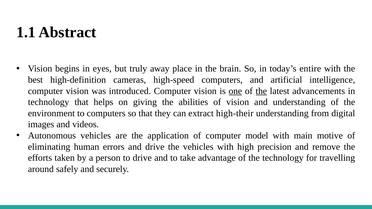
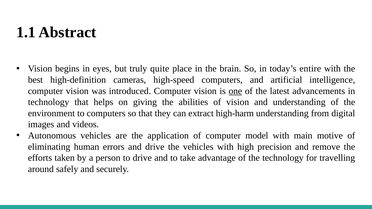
away: away -> quite (160, 69)
the underline: present -> none (261, 91)
high-their: high-their -> high-harm (235, 113)
